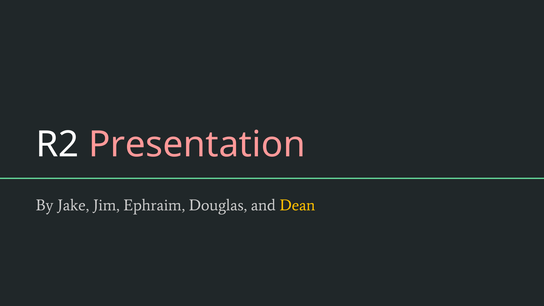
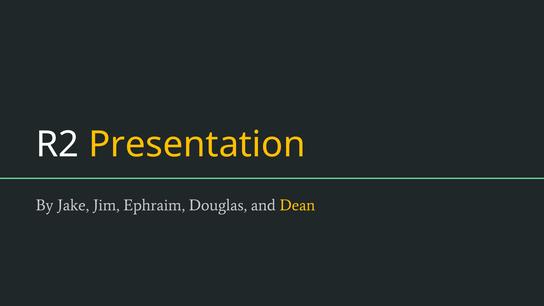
Presentation colour: pink -> yellow (197, 145)
